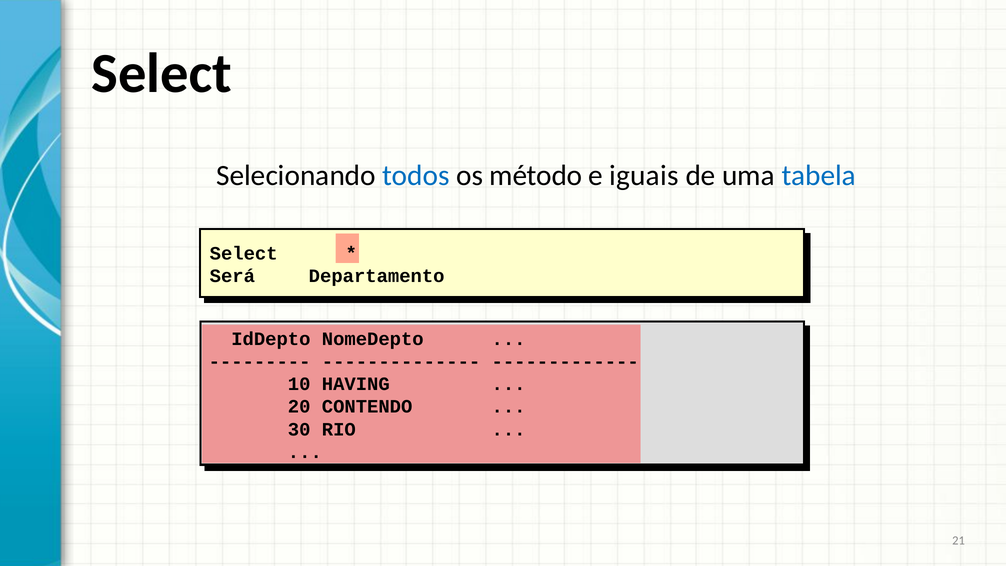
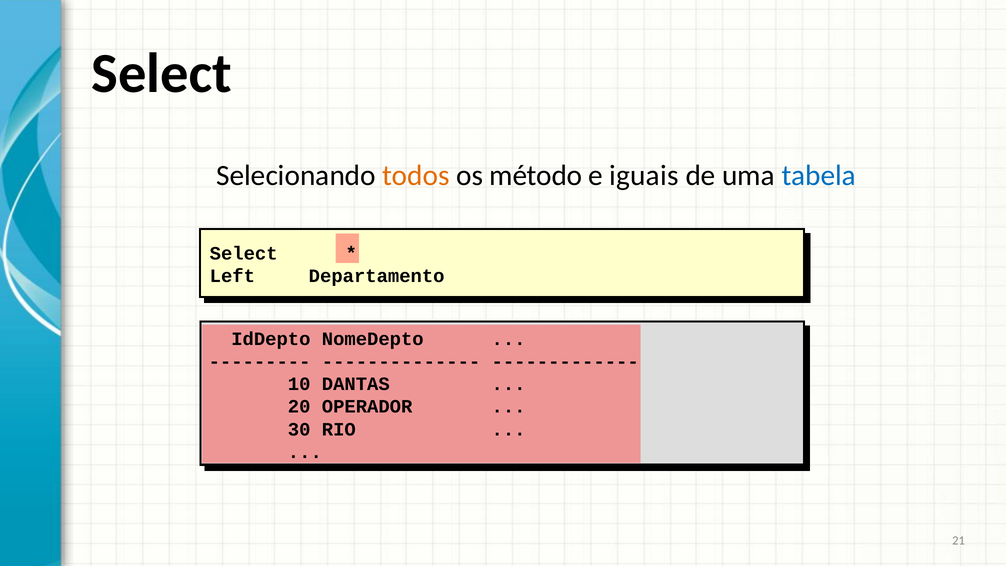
todos colour: blue -> orange (416, 176)
Será: Será -> Left (232, 276)
HAVING: HAVING -> DANTAS (356, 384)
CONTENDO: CONTENDO -> OPERADOR (367, 407)
